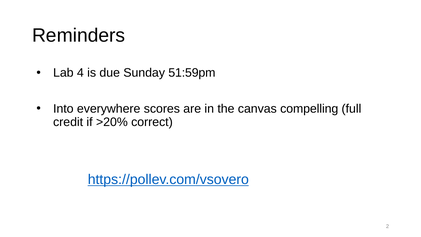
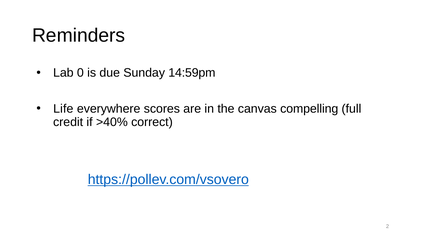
4: 4 -> 0 (80, 73)
51:59pm: 51:59pm -> 14:59pm (192, 73)
Into: Into -> Life (63, 109)
>20%: >20% -> >40% (112, 122)
